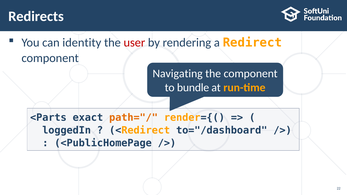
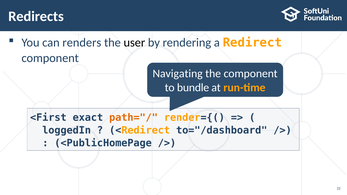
identity: identity -> renders (82, 43)
user colour: red -> black (134, 43)
<Parts: <Parts -> <First (48, 118)
